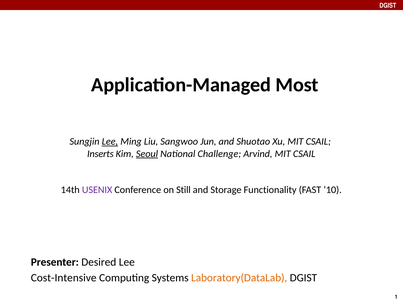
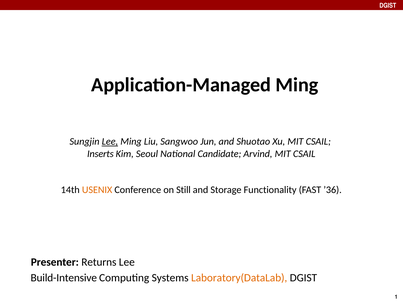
Application-Managed Most: Most -> Ming (297, 85)
Seoul underline: present -> none (147, 154)
Challenge: Challenge -> Candidate (219, 154)
USENIX colour: purple -> orange (97, 190)
’10: ’10 -> ’36 (333, 190)
Desired: Desired -> Returns (99, 262)
Cost-Intensive: Cost-Intensive -> Build-Intensive (64, 278)
